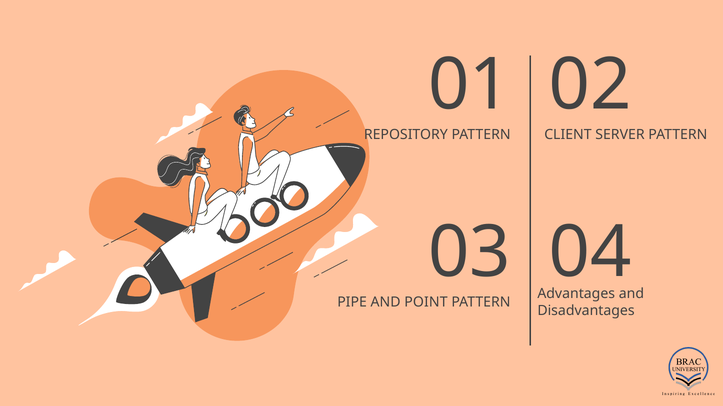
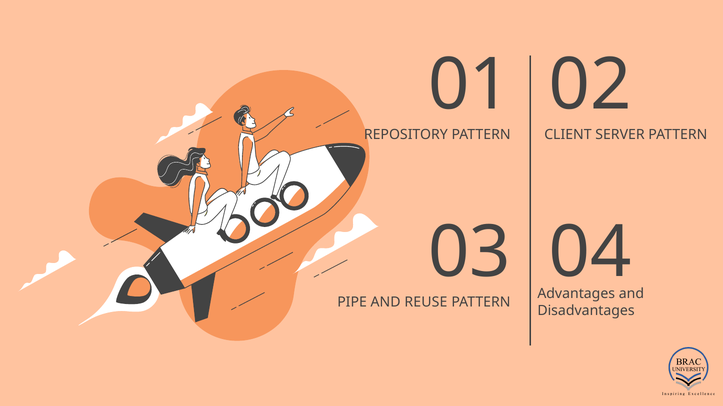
POINT: POINT -> REUSE (426, 303)
